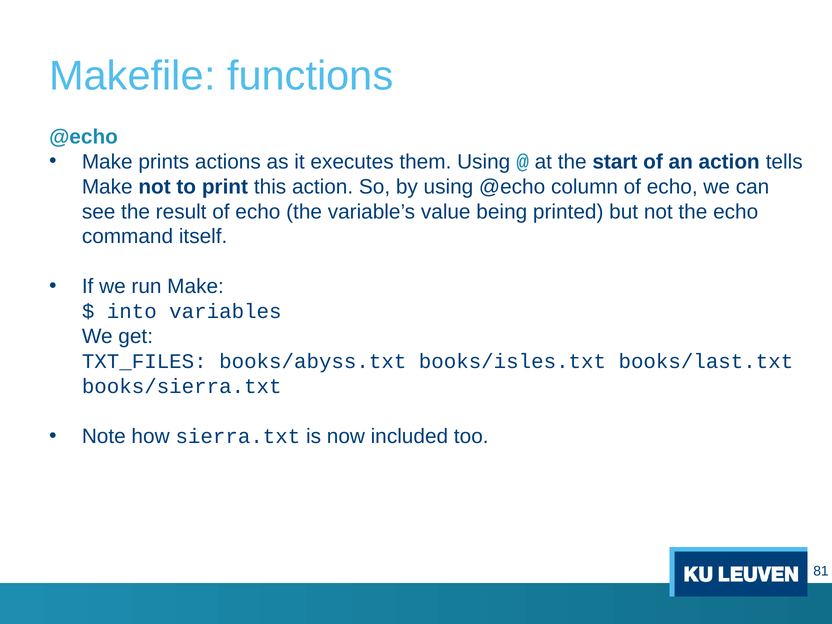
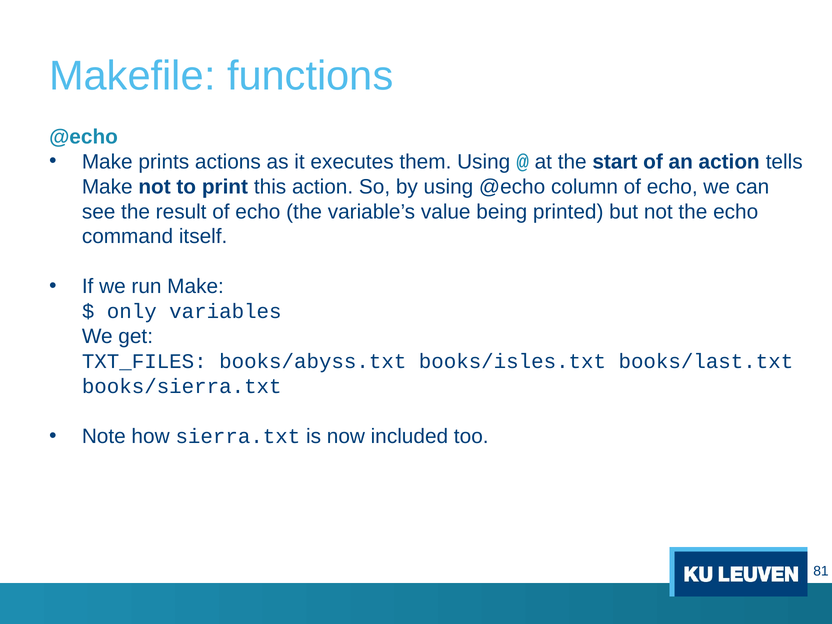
into: into -> only (132, 311)
